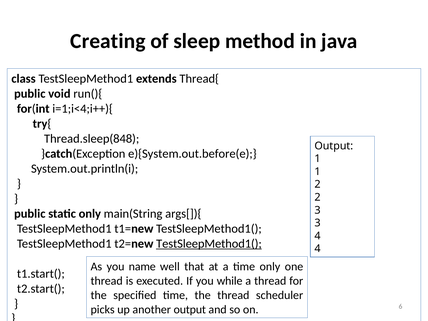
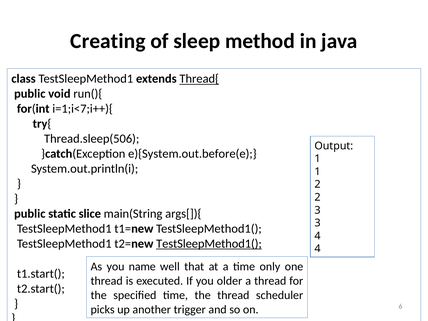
Thread{ underline: none -> present (199, 79)
i=1;i<4;i++){: i=1;i<4;i++){ -> i=1;i<7;i++){ (83, 109)
Thread.sleep(848: Thread.sleep(848 -> Thread.sleep(506 (92, 139)
static only: only -> slice (90, 214)
while: while -> older (230, 281)
another output: output -> trigger (190, 310)
